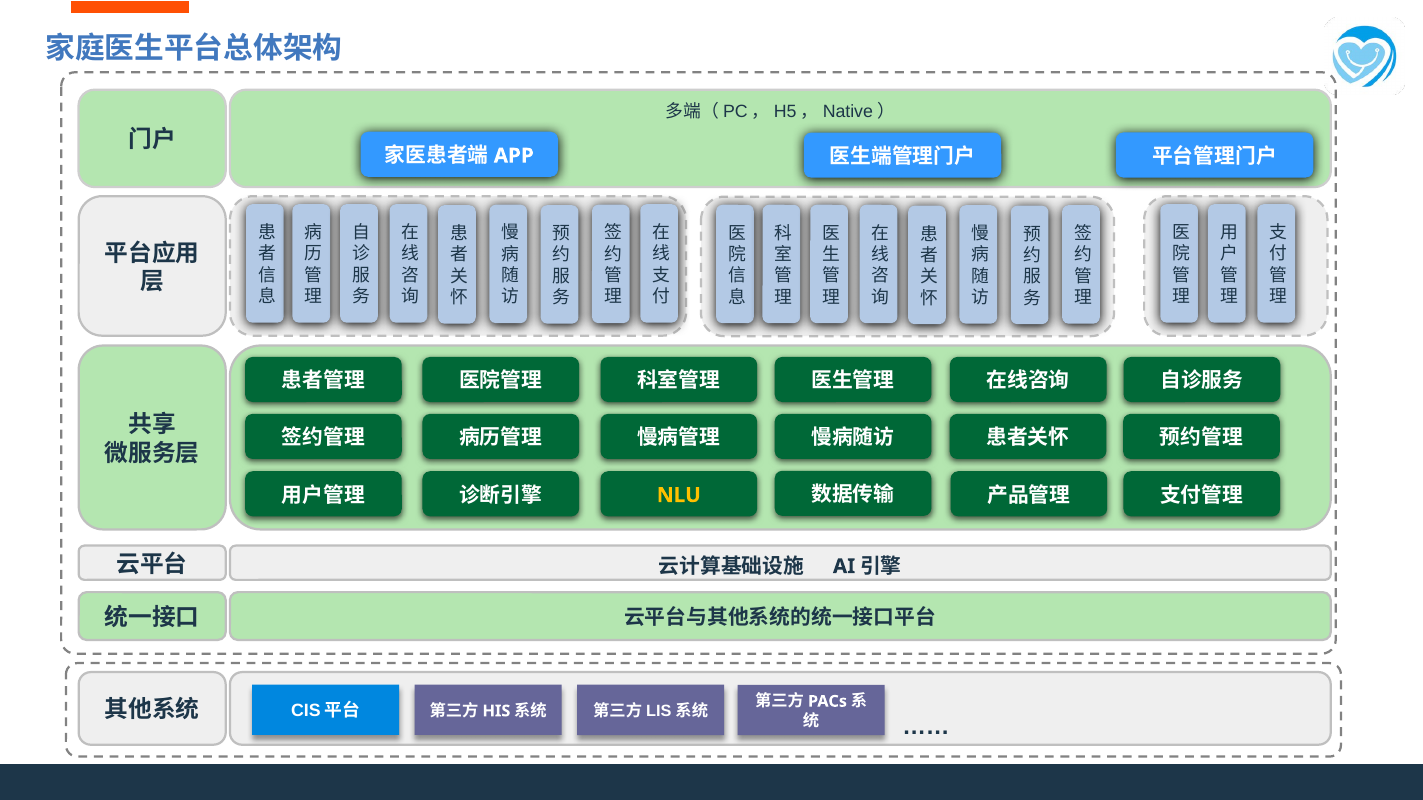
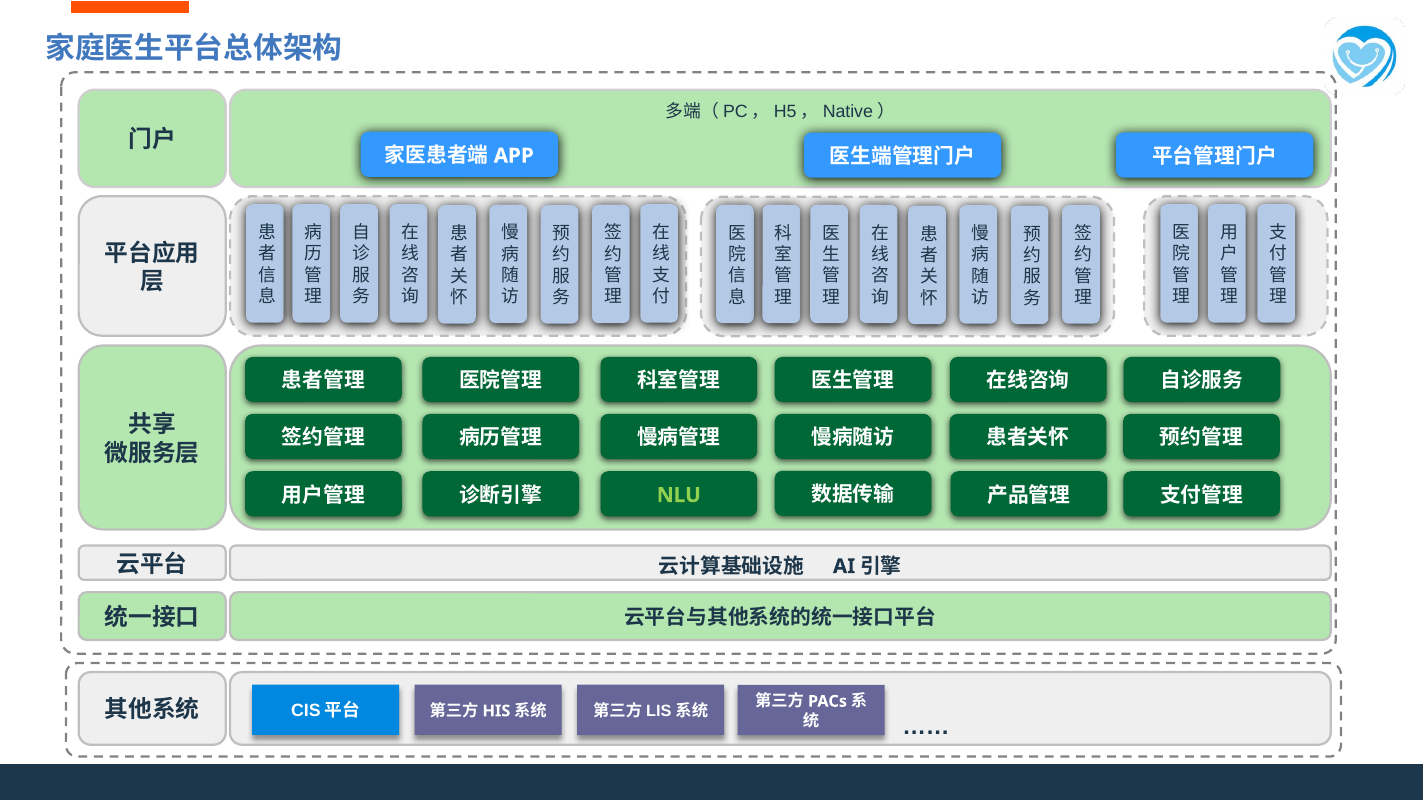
NLU colour: yellow -> light green (679, 495)
